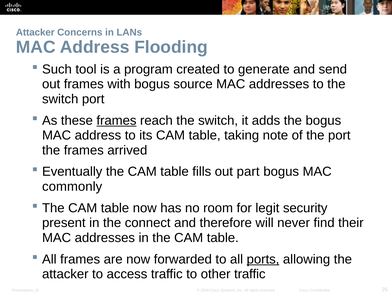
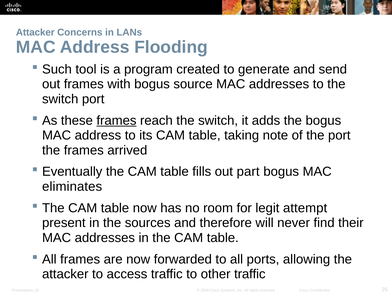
commonly: commonly -> eliminates (72, 187)
security: security -> attempt (305, 208)
connect: connect -> sources (148, 223)
ports underline: present -> none (263, 259)
